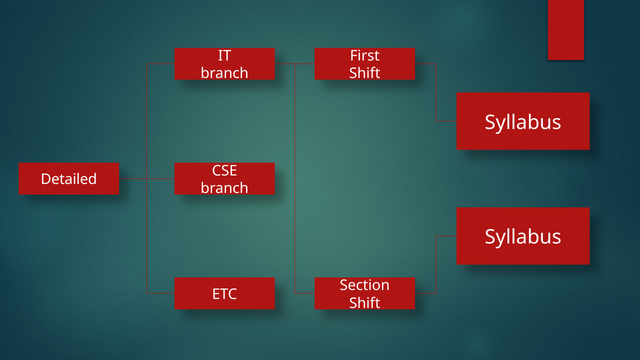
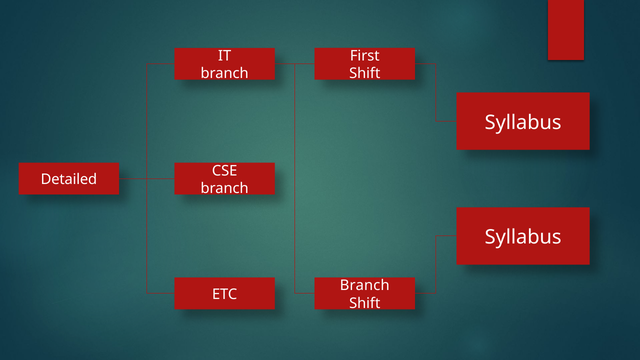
Section: Section -> Branch (365, 286)
